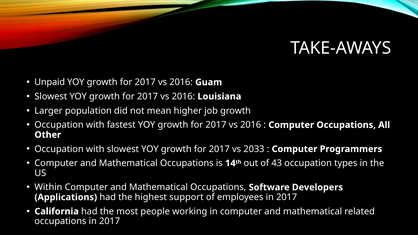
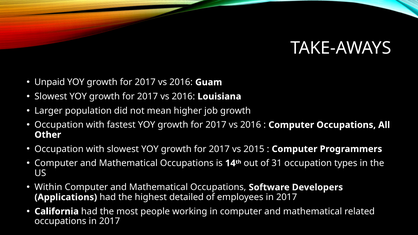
2033: 2033 -> 2015 (254, 149)
43: 43 -> 31 (277, 163)
support: support -> detailed (186, 197)
